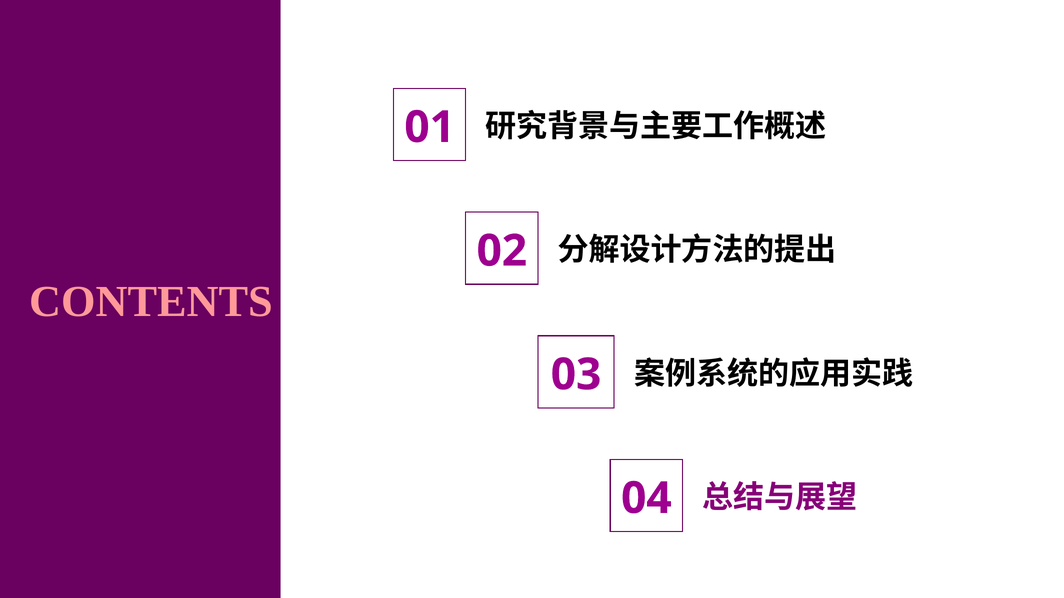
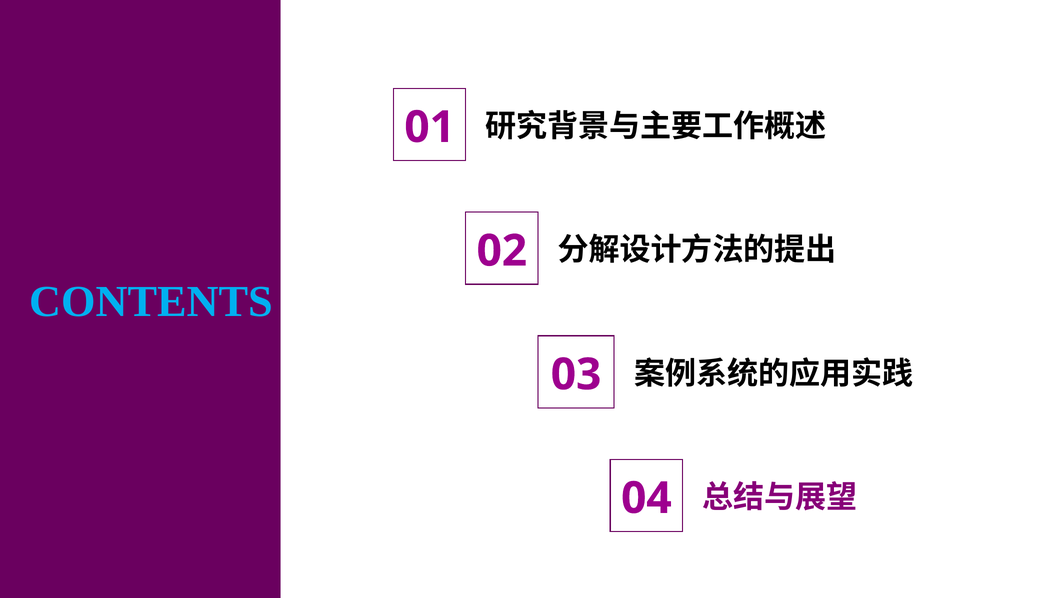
CONTENTS colour: pink -> light blue (151, 302)
